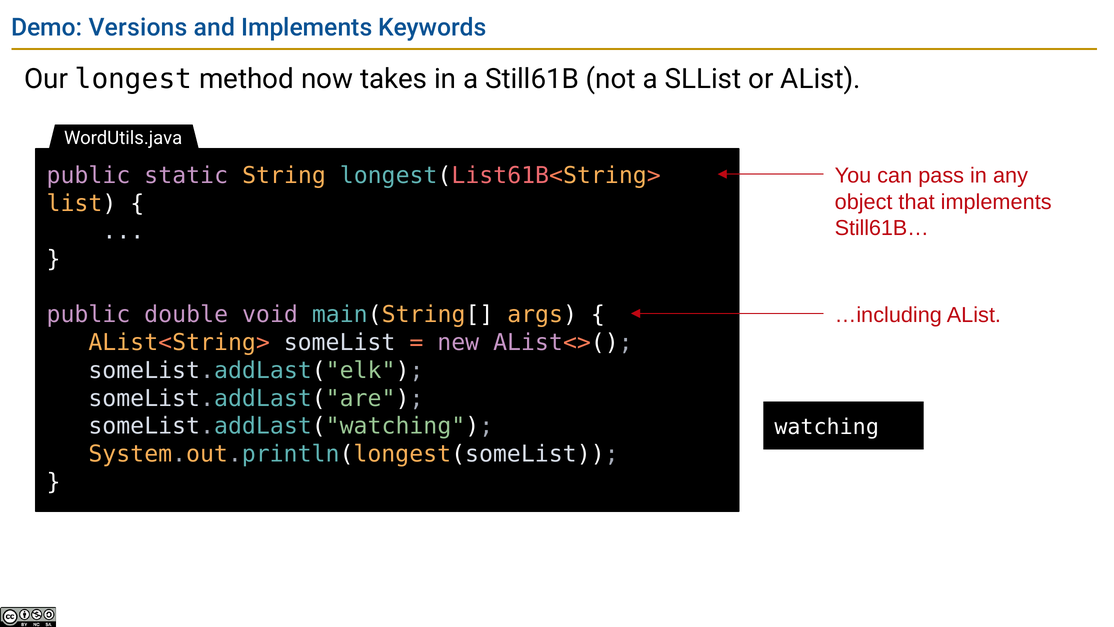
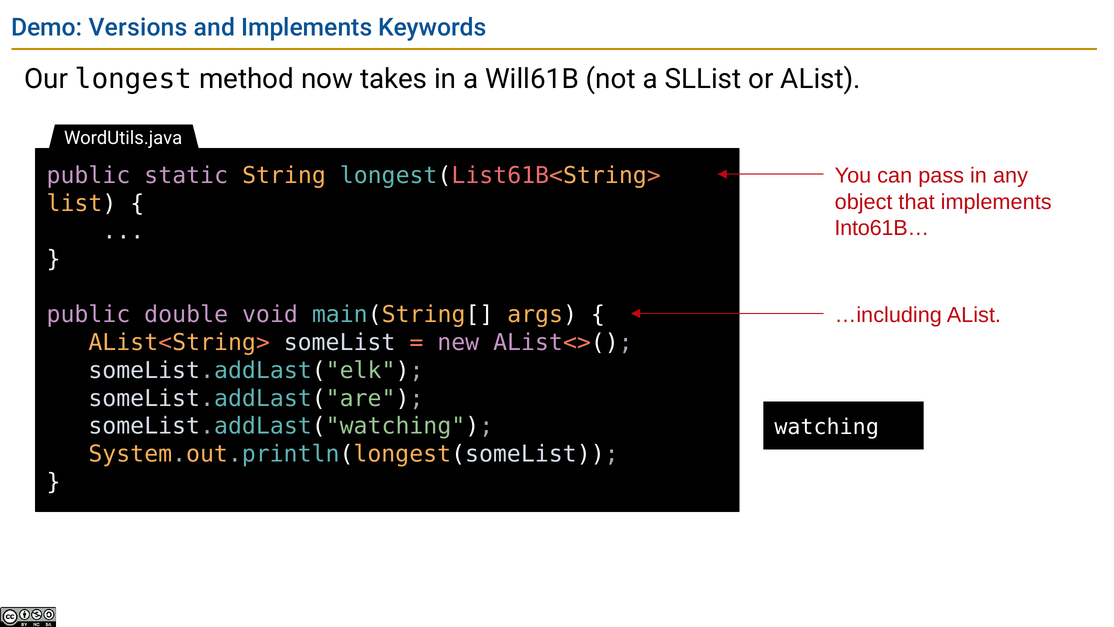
Still61B: Still61B -> Will61B (532, 79)
Still61B…: Still61B… -> Into61B… (882, 228)
